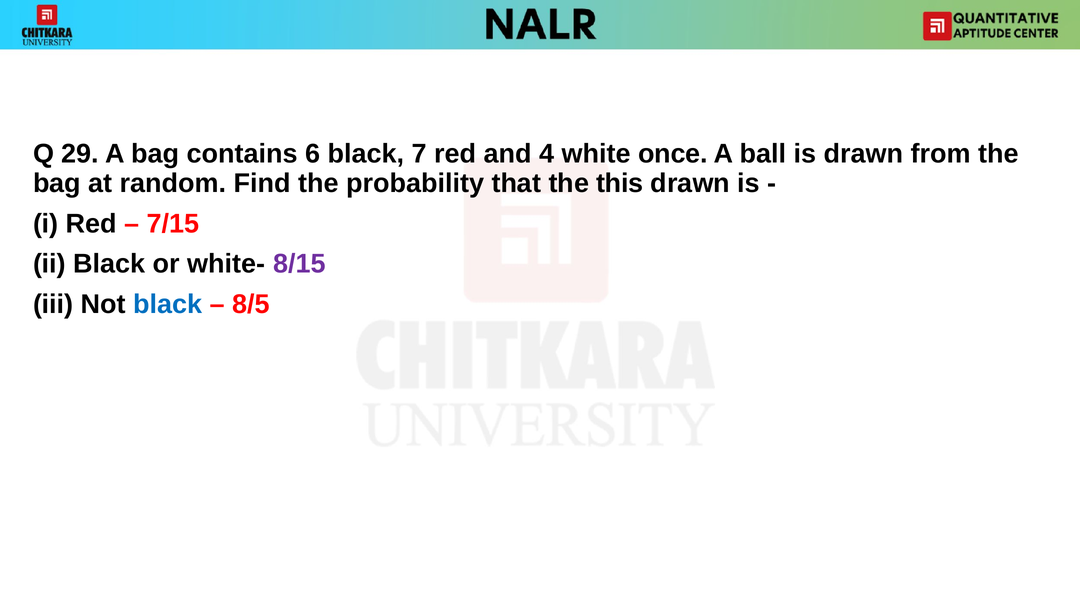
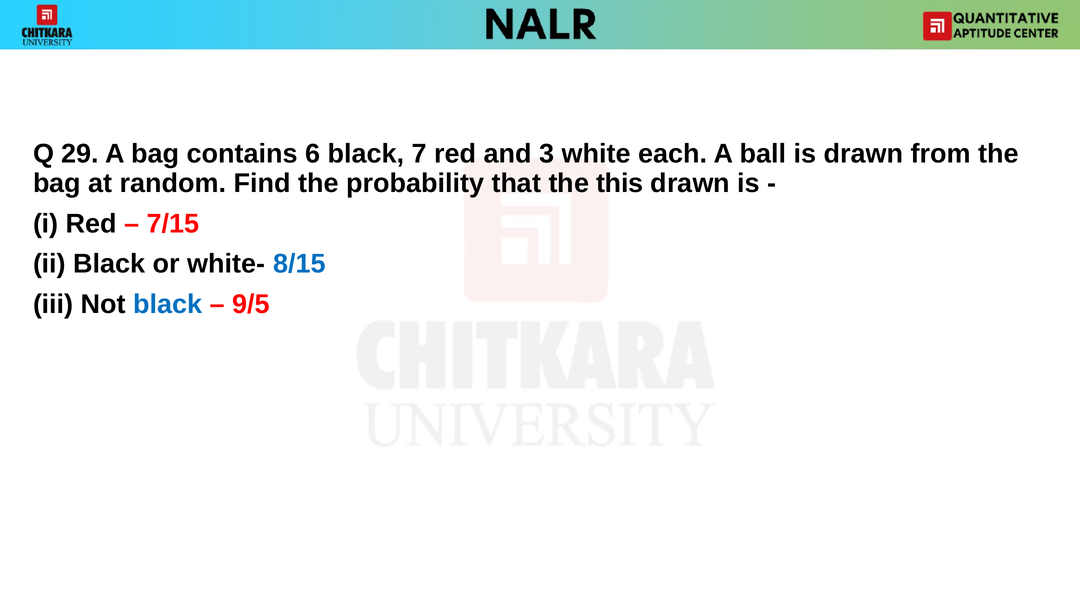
4: 4 -> 3 (547, 154)
once: once -> each (673, 154)
8/15 colour: purple -> blue (299, 264)
8/5: 8/5 -> 9/5 (251, 304)
